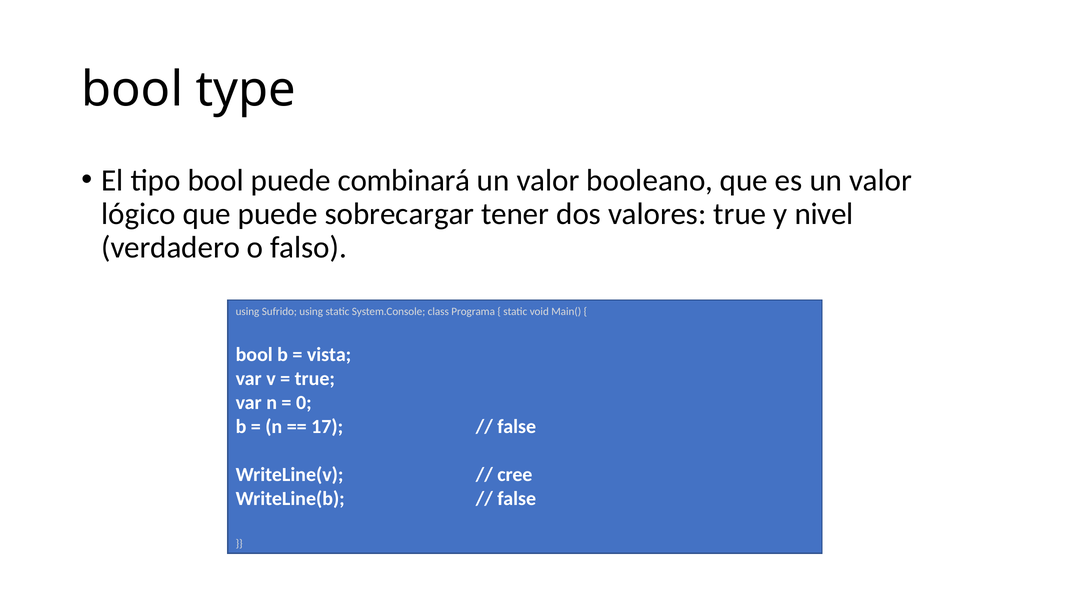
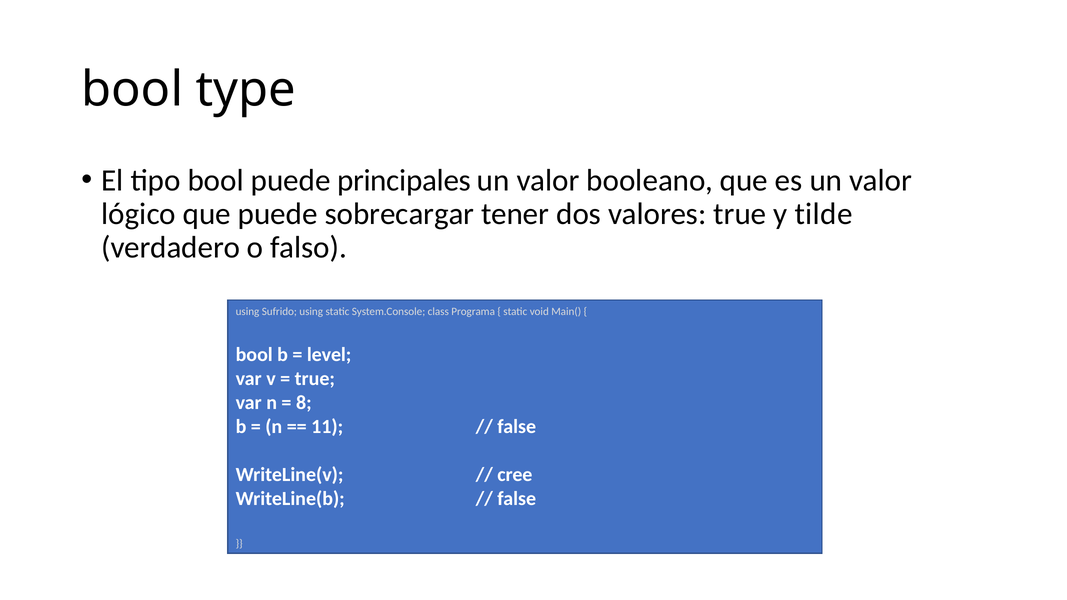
combinará: combinará -> principales (404, 180)
nivel: nivel -> tilde (824, 214)
vista: vista -> level (329, 355)
0: 0 -> 8 (304, 403)
17: 17 -> 11 (327, 427)
